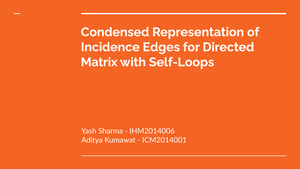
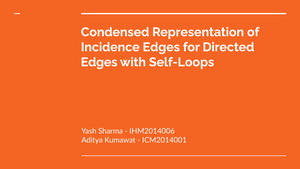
Matrix: Matrix -> Edges (99, 62)
